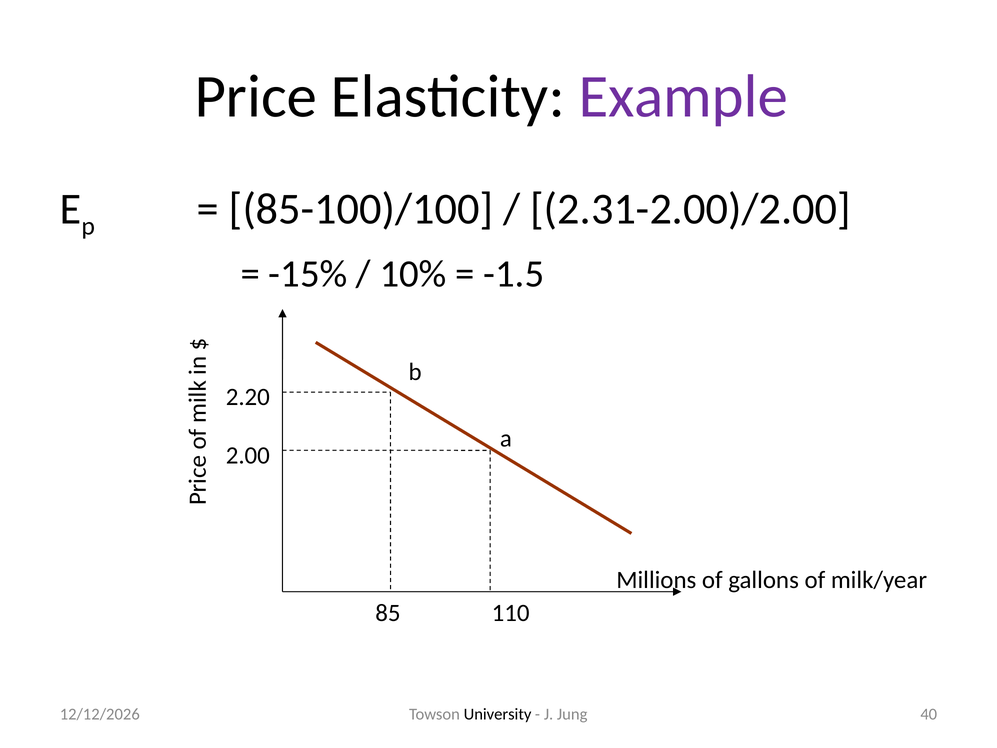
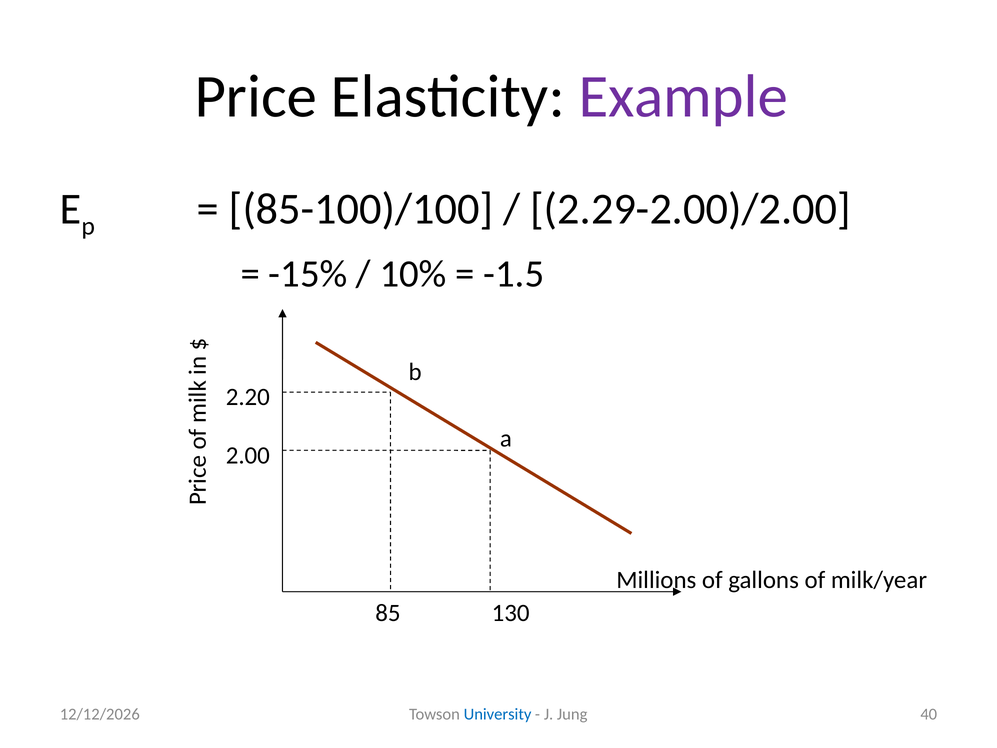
2.31-2.00)/2.00: 2.31-2.00)/2.00 -> 2.29-2.00)/2.00 (691, 209)
110: 110 -> 130 (511, 613)
University colour: black -> blue (498, 714)
